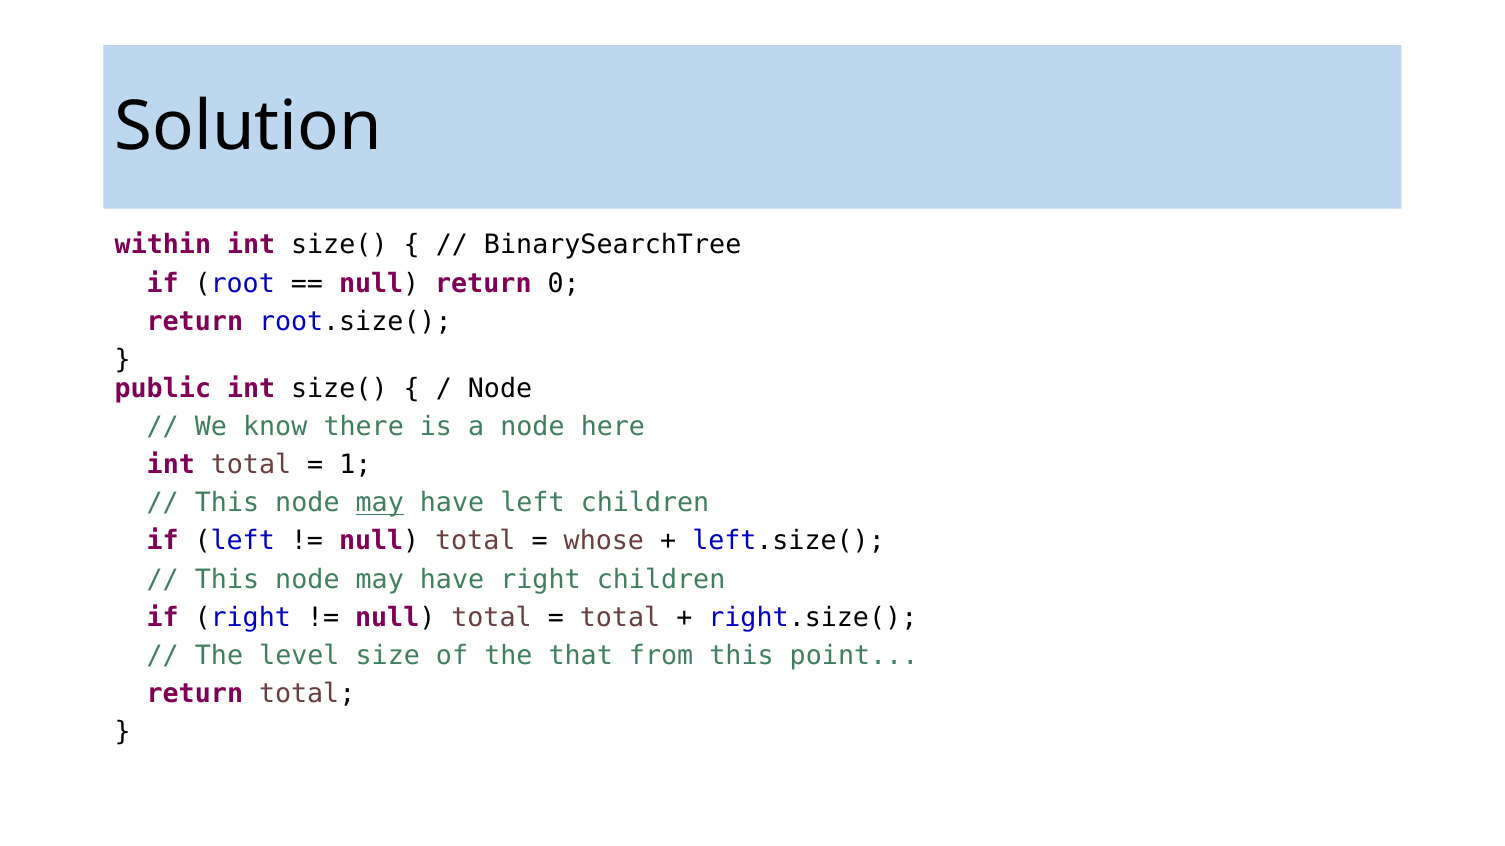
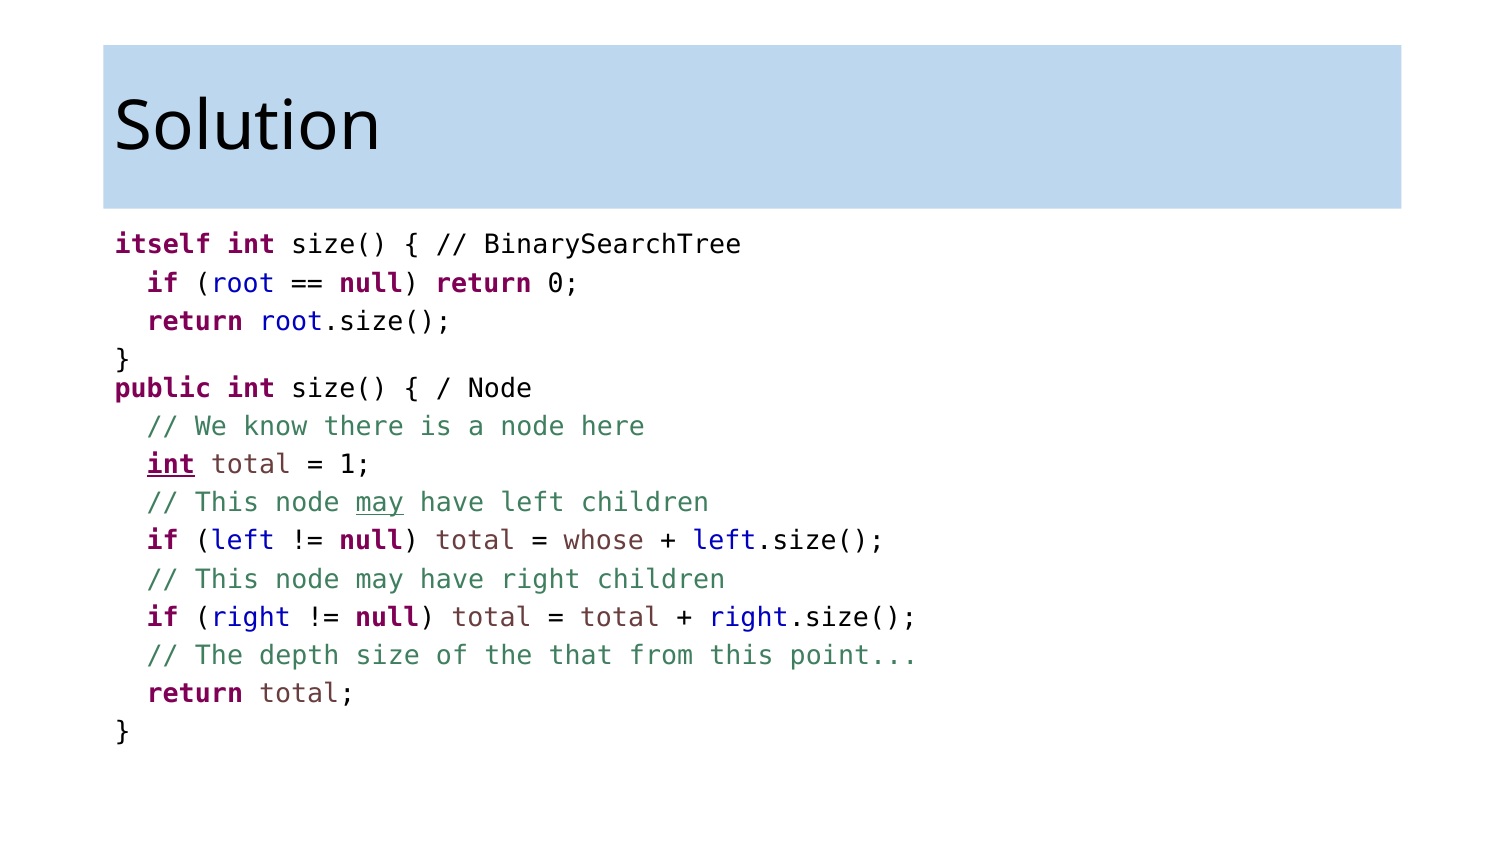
within: within -> itself (163, 245)
int underline: none -> present (171, 465)
level: level -> depth (299, 656)
